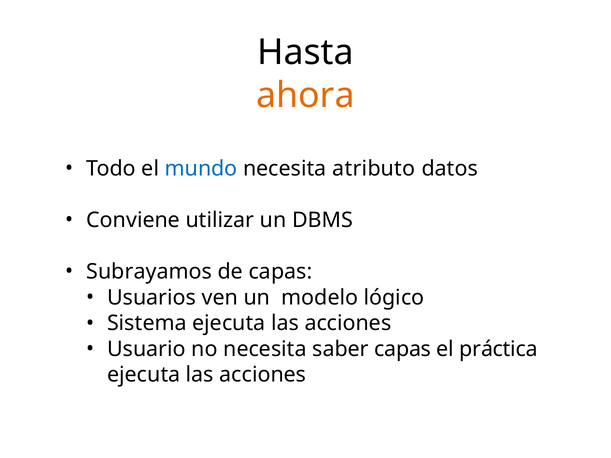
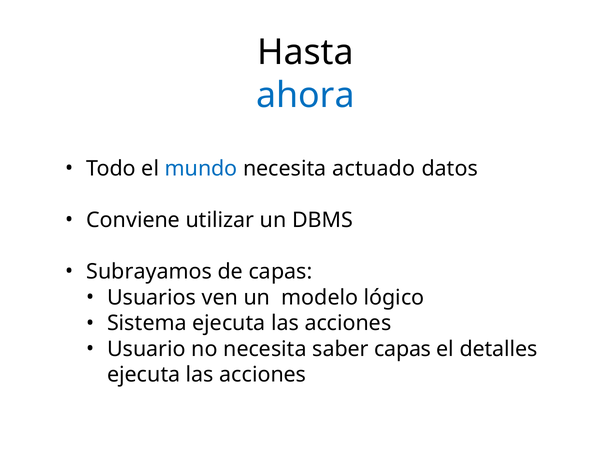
ahora colour: orange -> blue (306, 96)
atributo: atributo -> actuado (374, 169)
práctica: práctica -> detalles (499, 349)
